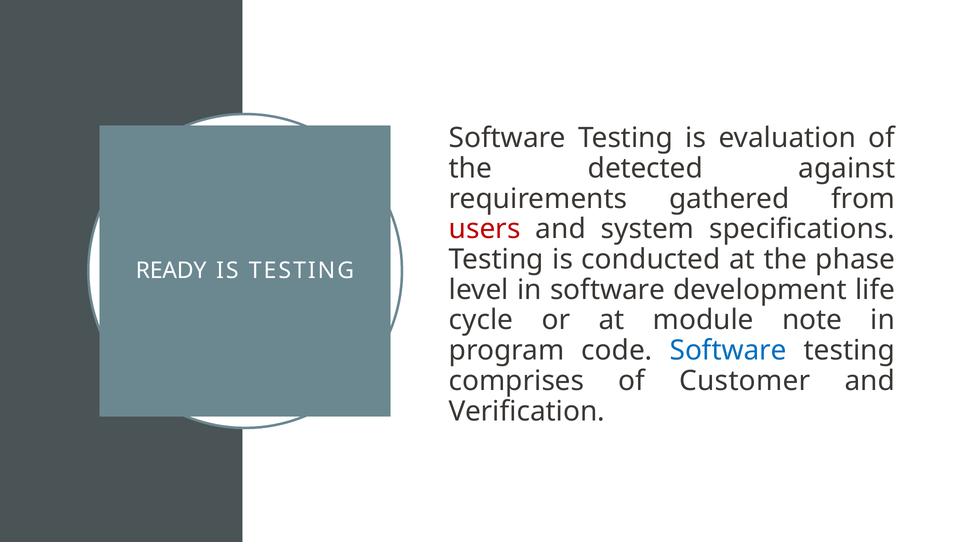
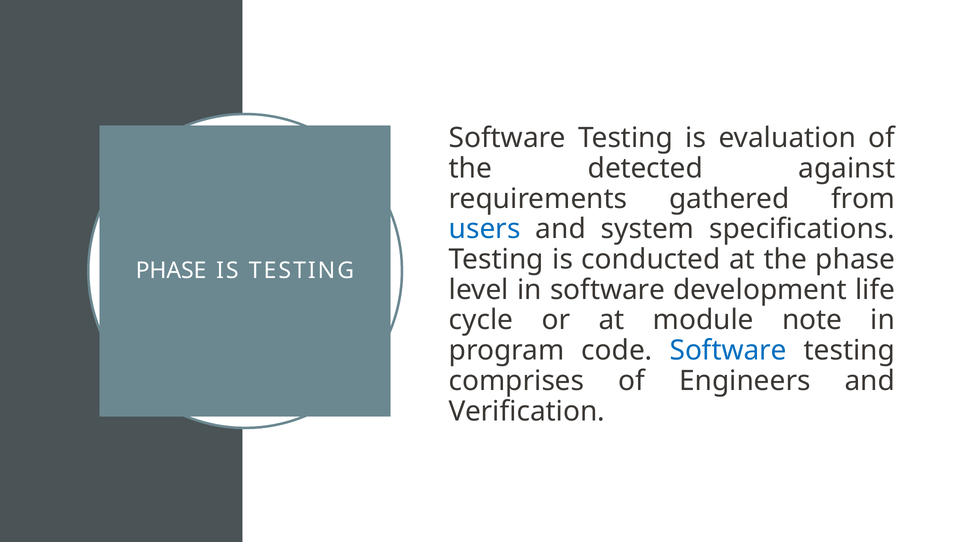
users colour: red -> blue (485, 229)
READY: READY -> PHASE (171, 271)
Customer: Customer -> Engineers (745, 381)
